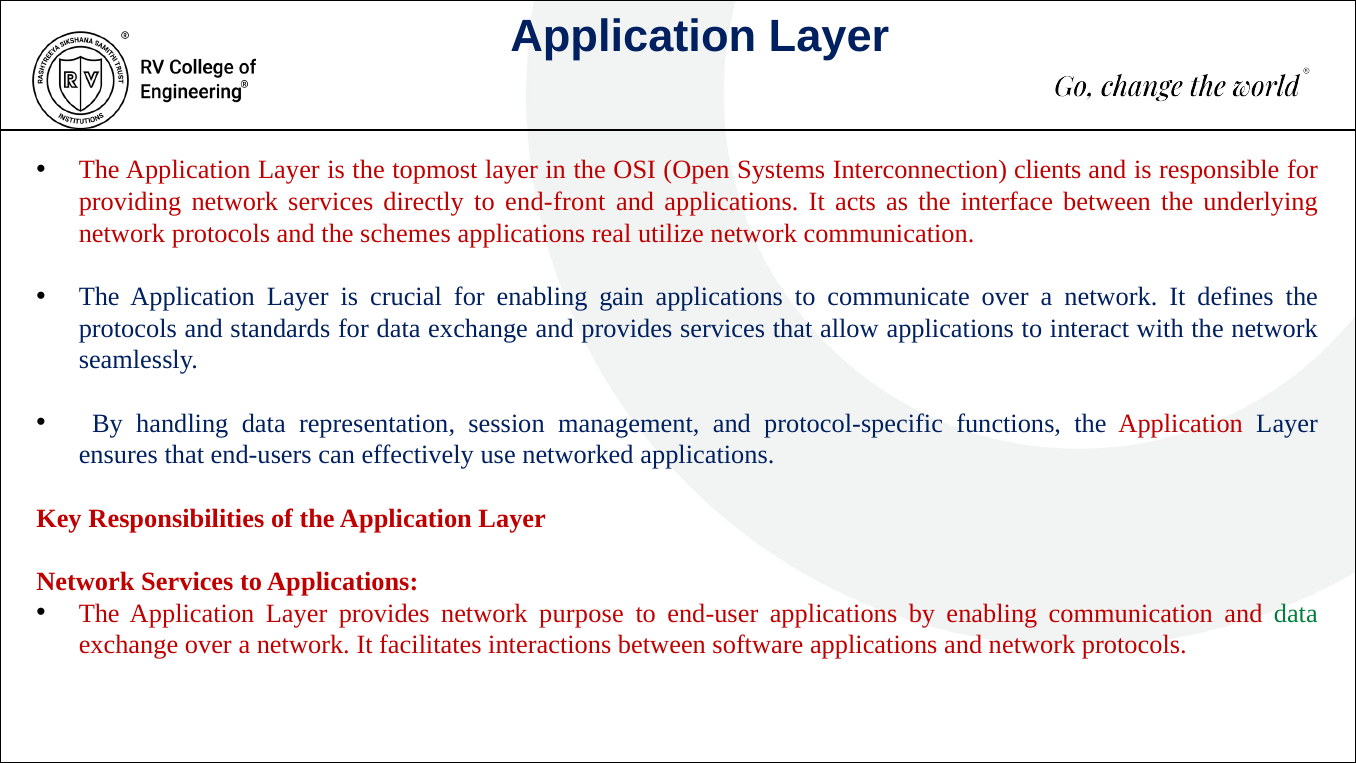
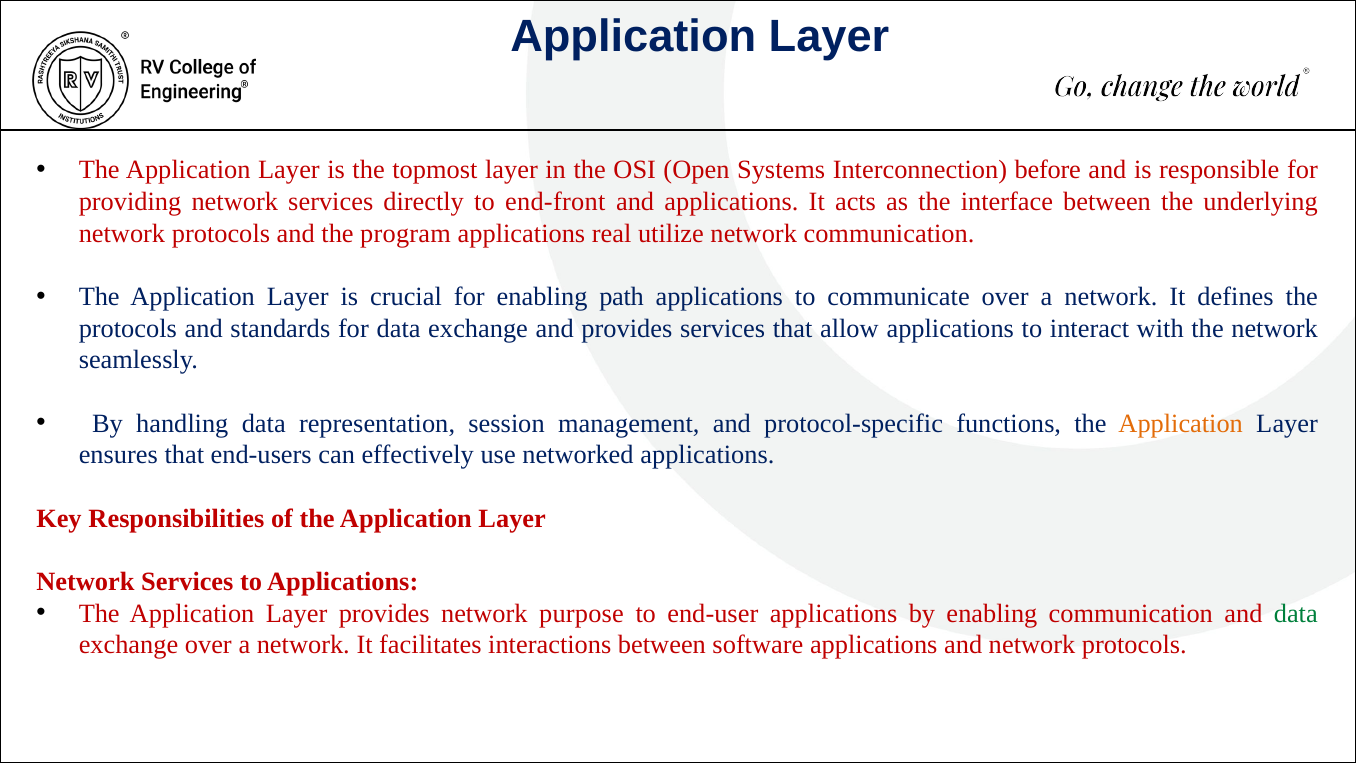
clients: clients -> before (1048, 170)
schemes: schemes -> program (406, 234)
gain: gain -> path (622, 297)
Application colour: red -> orange (1181, 423)
